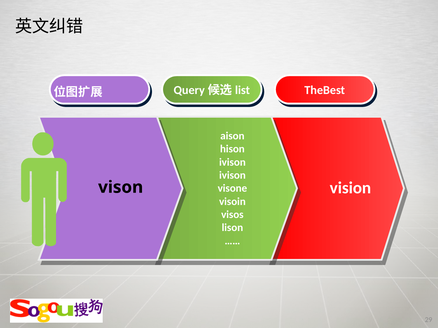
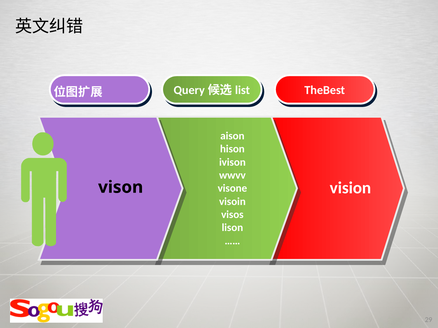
ivison: ivison -> wwvv (232, 176)
